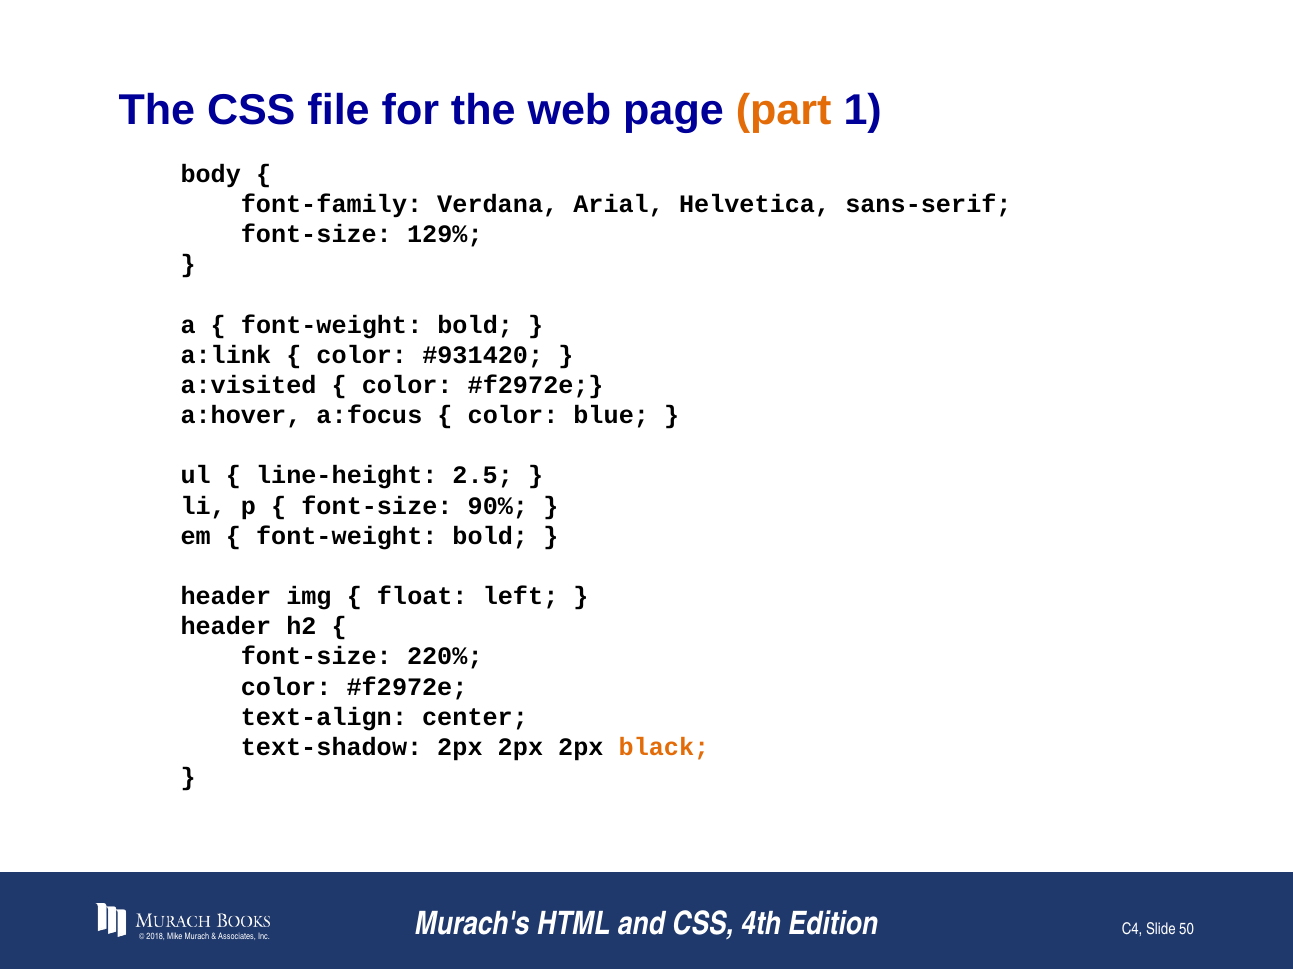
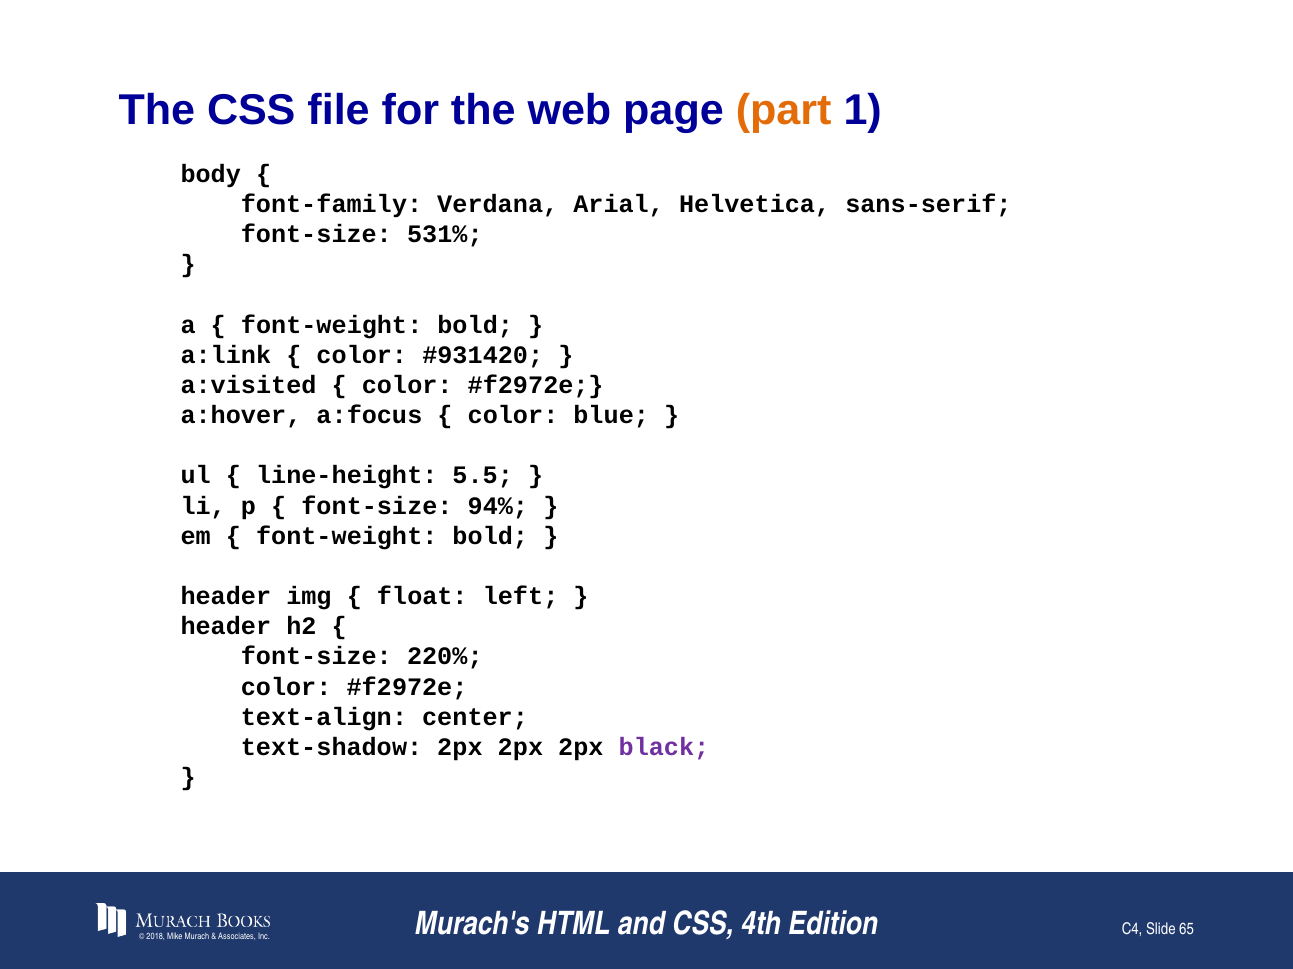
129%: 129% -> 531% (445, 235)
2.5: 2.5 -> 5.5 (483, 476)
90%: 90% -> 94% (498, 506)
black colour: orange -> purple (664, 748)
50: 50 -> 65 (1187, 930)
